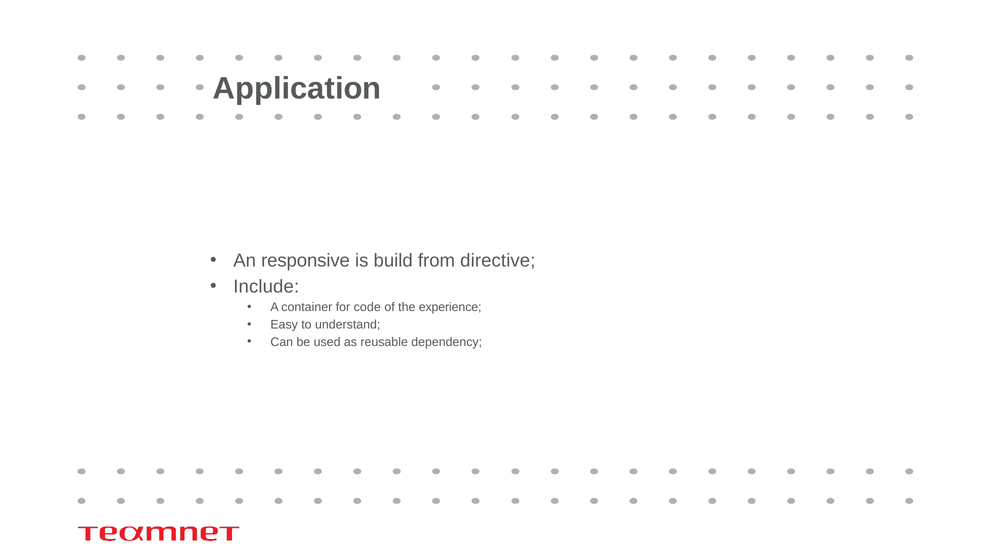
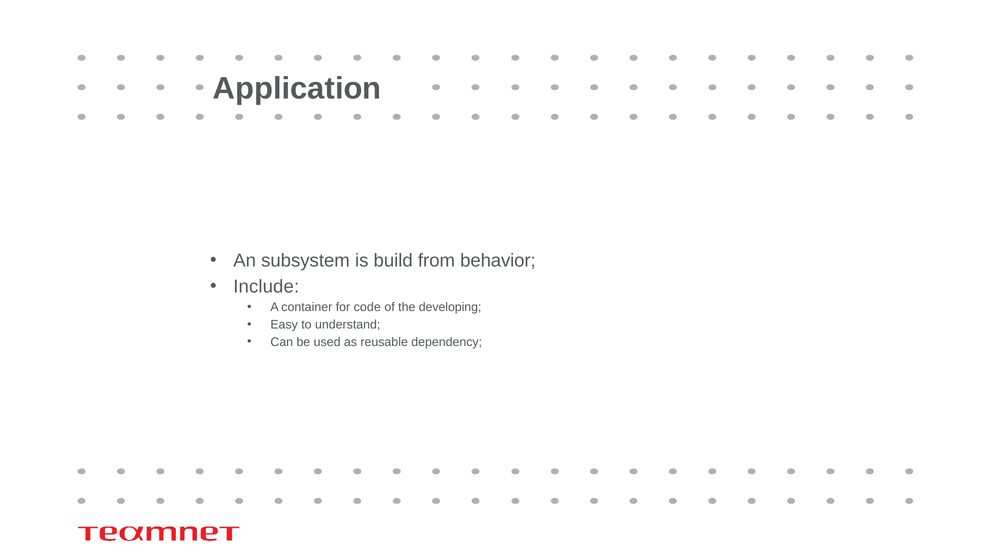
responsive: responsive -> subsystem (305, 260)
directive: directive -> behavior (498, 260)
experience: experience -> developing (450, 307)
